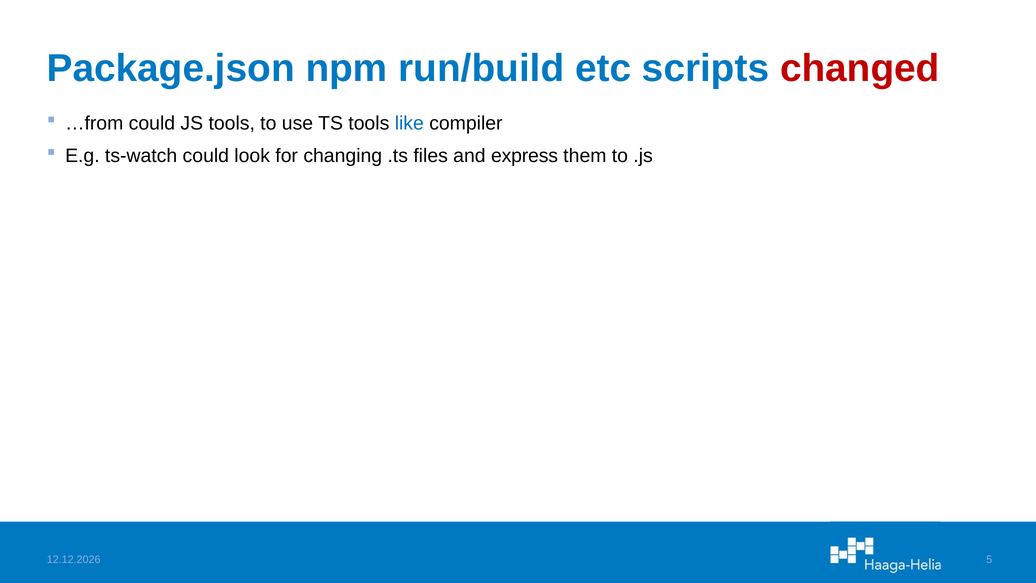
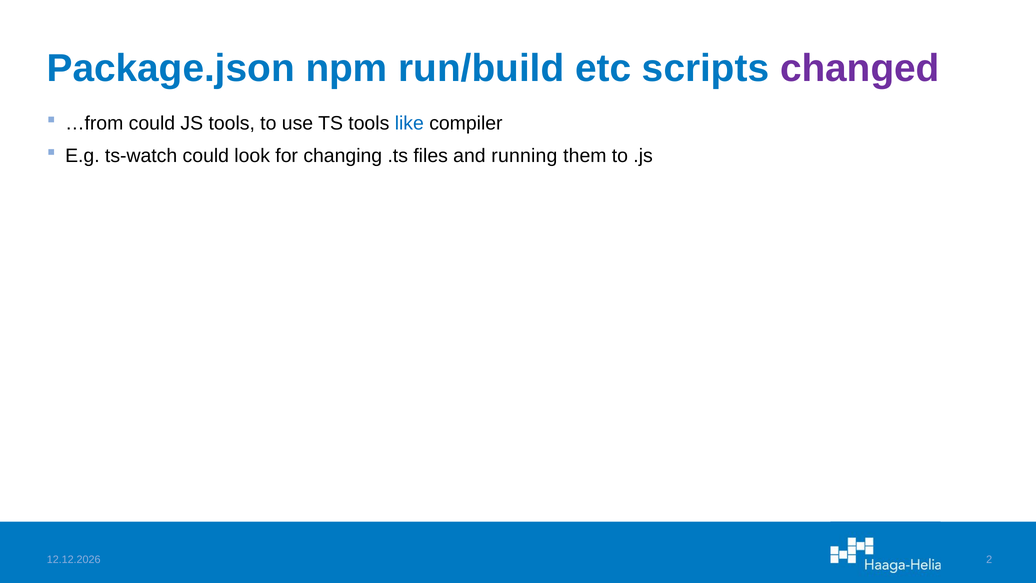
changed colour: red -> purple (860, 68)
express: express -> running (524, 156)
5: 5 -> 2 (989, 560)
